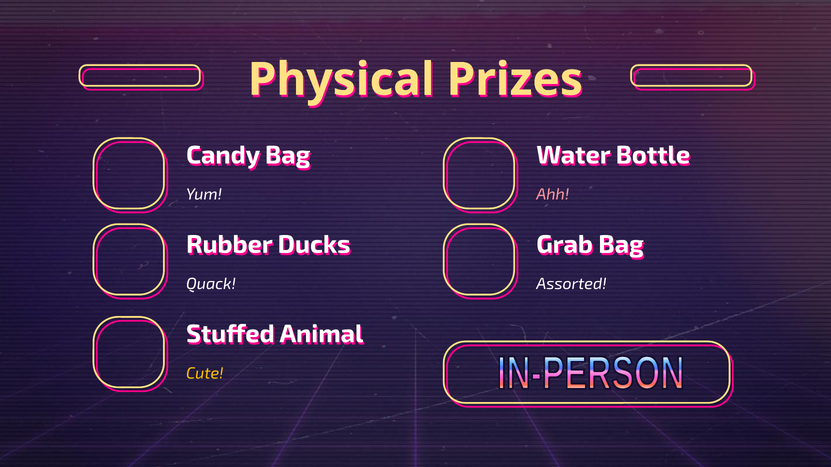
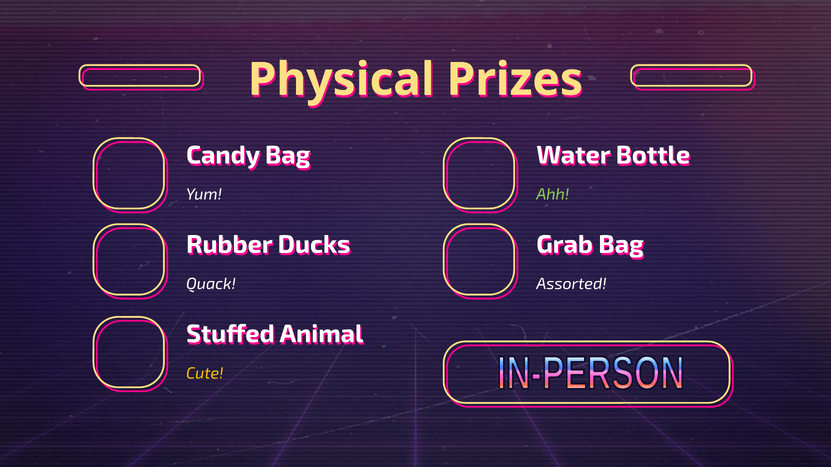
Ahh colour: pink -> light green (553, 195)
